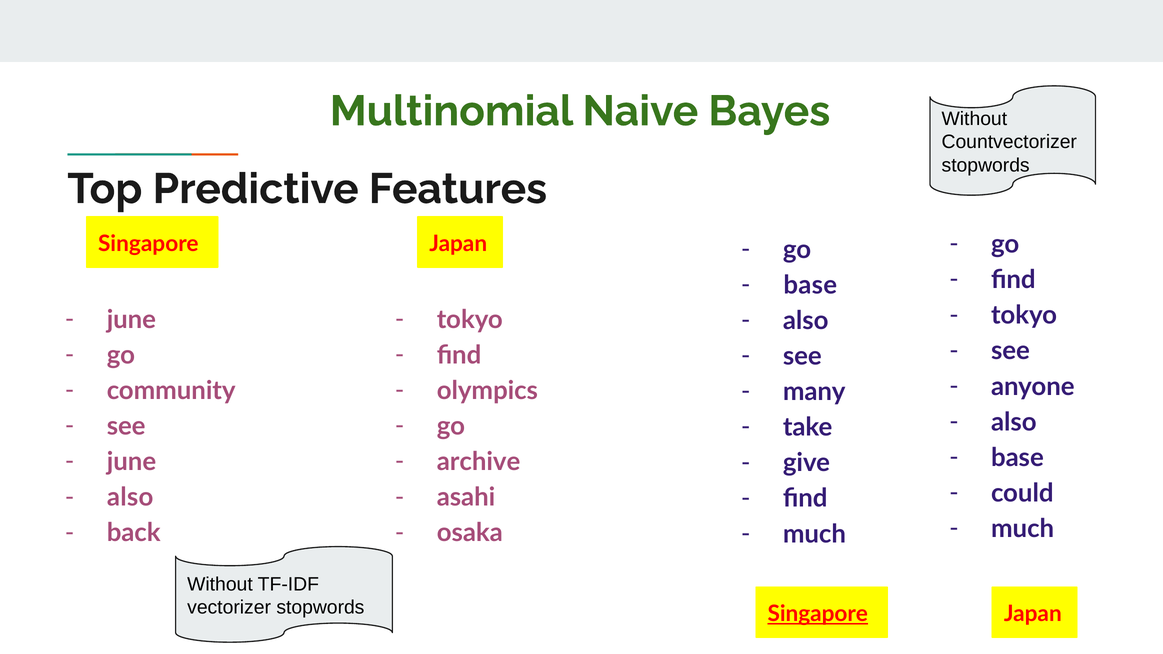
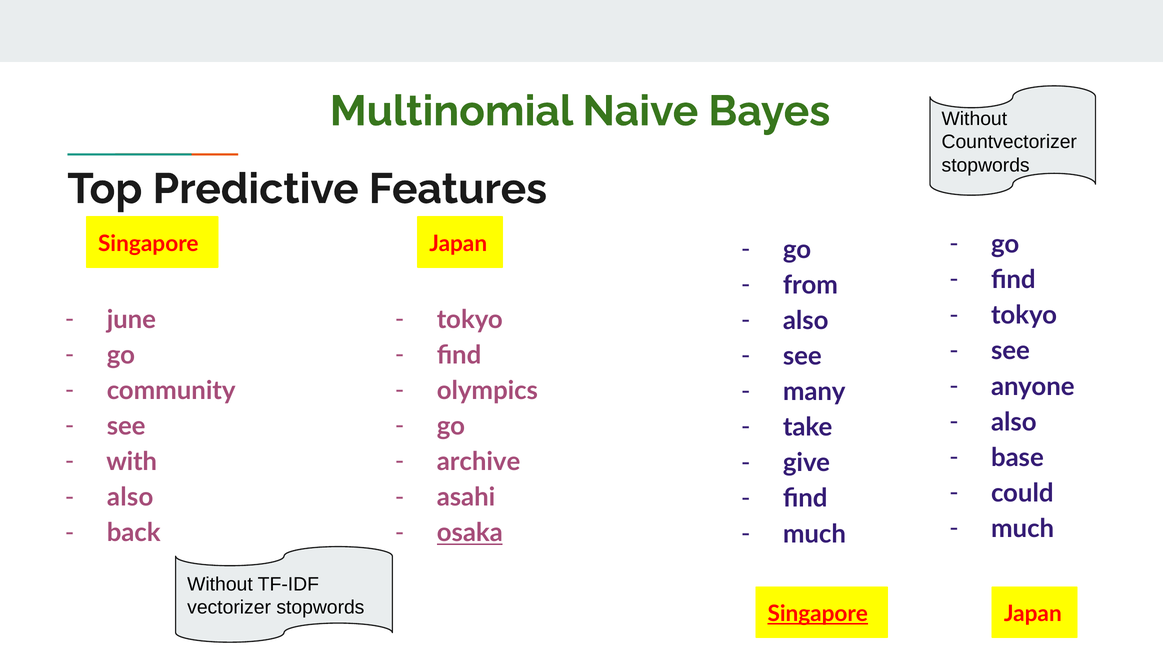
base: base -> from (810, 285)
june: june -> with (132, 462)
osaka underline: none -> present (470, 533)
